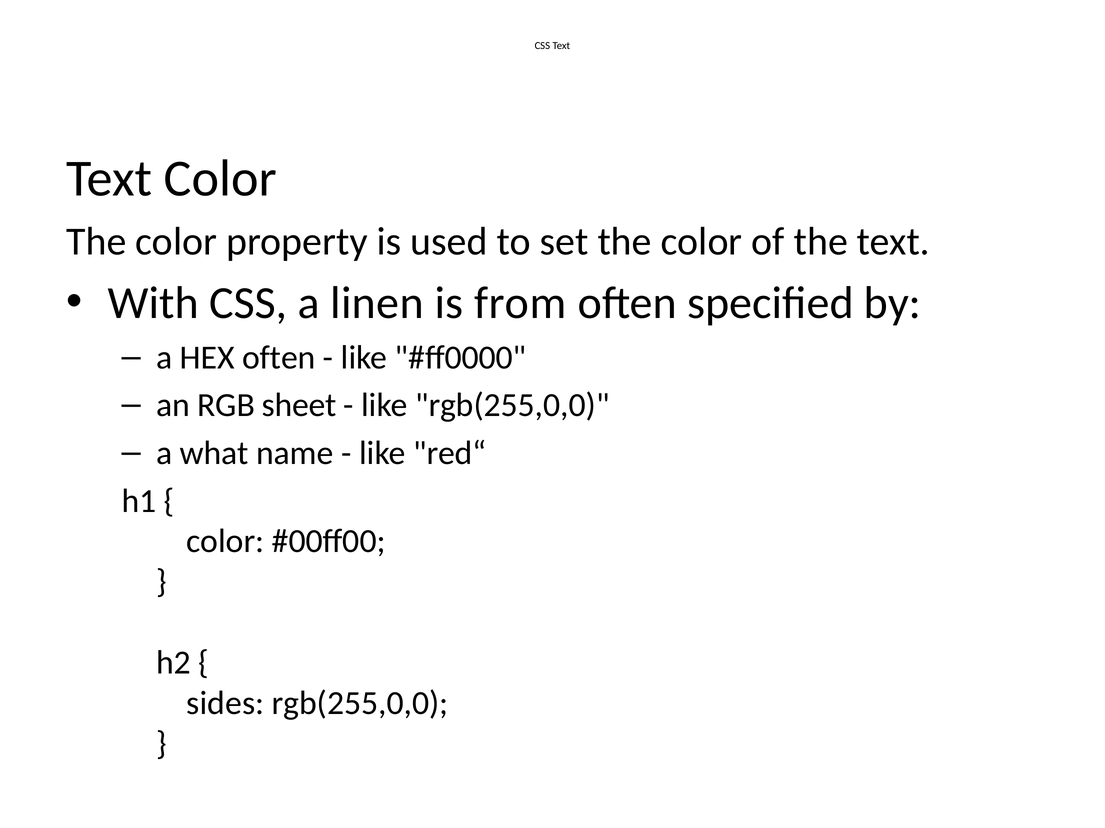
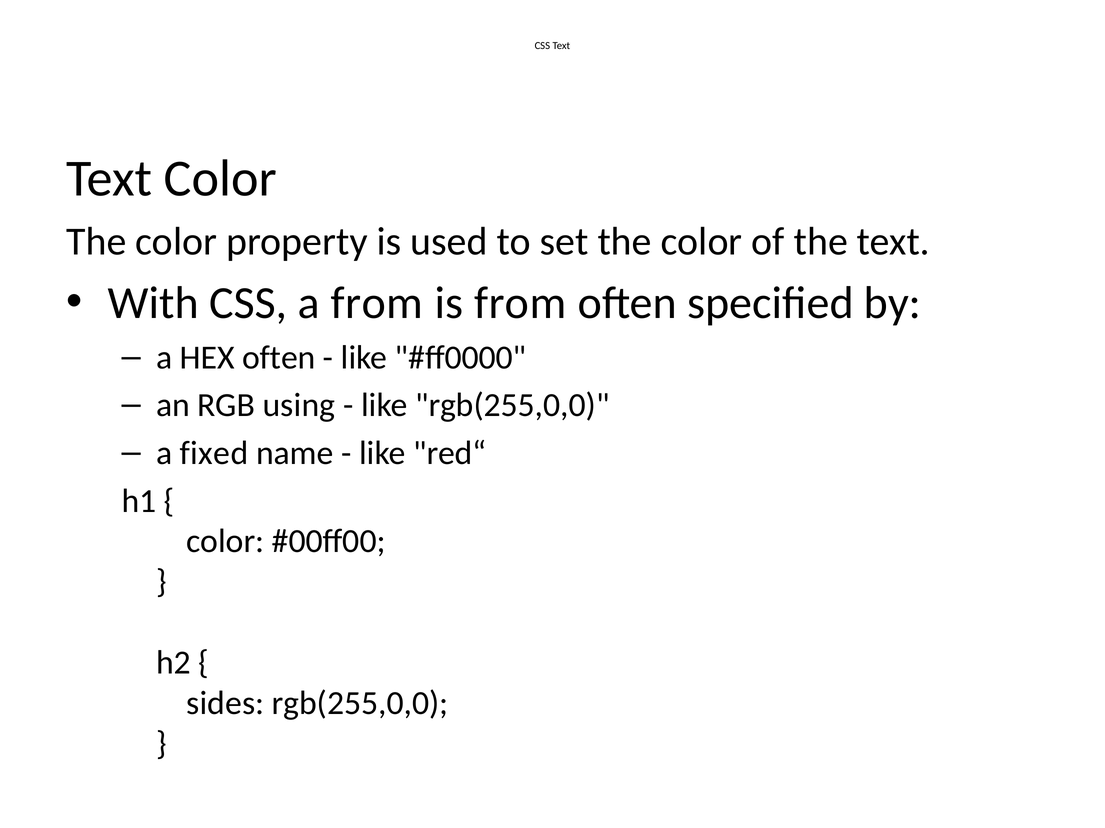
a linen: linen -> from (377, 303)
sheet: sheet -> using (299, 406)
what: what -> fixed (214, 453)
